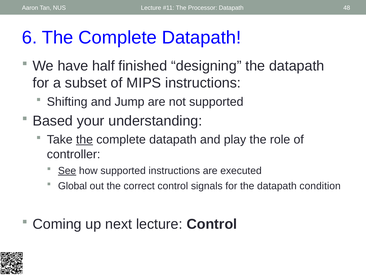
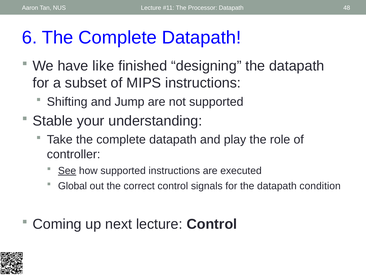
half: half -> like (103, 66)
Based: Based -> Stable (53, 121)
the underline: present -> none (84, 139)
